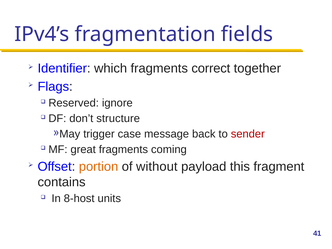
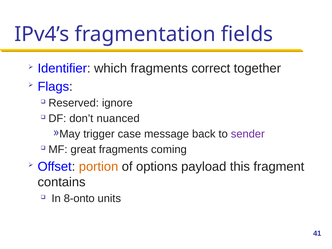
structure: structure -> nuanced (118, 118)
sender colour: red -> purple (248, 134)
without: without -> options (157, 167)
8-host: 8-host -> 8-onto (79, 199)
